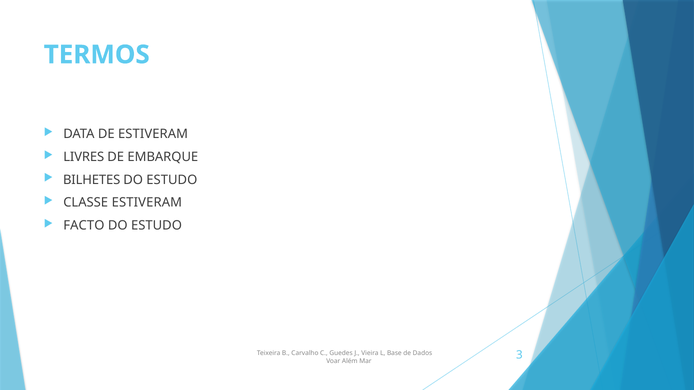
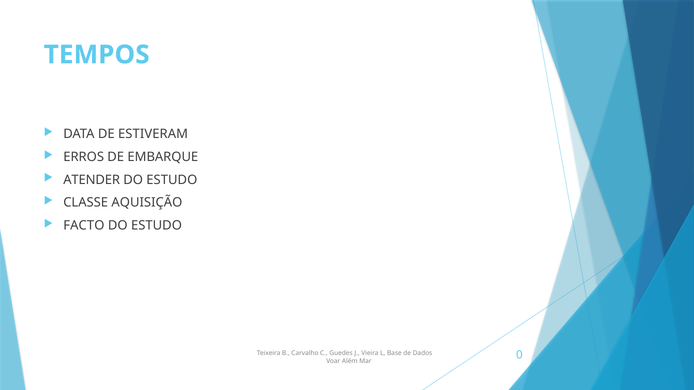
TERMOS: TERMOS -> TEMPOS (97, 55)
LIVRES: LIVRES -> ERROS (84, 157)
BILHETES: BILHETES -> ATENDER (92, 180)
CLASSE ESTIVERAM: ESTIVERAM -> AQUISIÇÃO (147, 203)
3: 3 -> 0 (519, 355)
